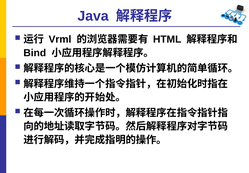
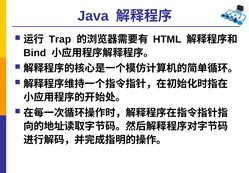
Vrml: Vrml -> Trap (60, 39)
